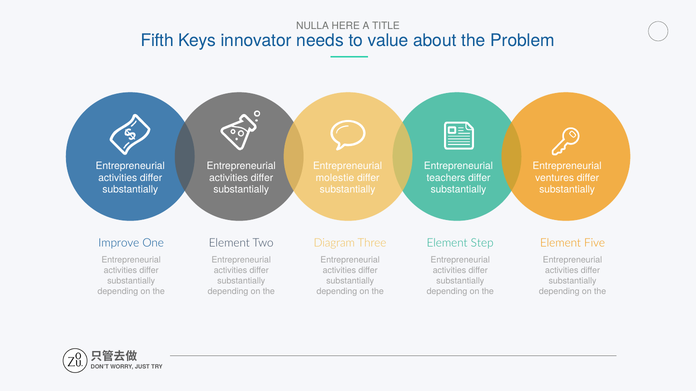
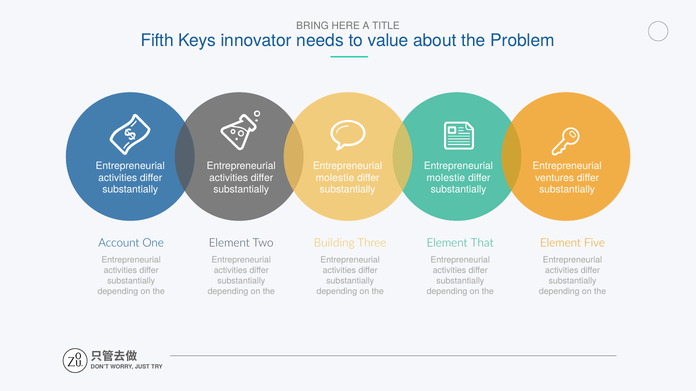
NULLA: NULLA -> BRING (312, 26)
teachers: teachers -> molestie (446, 178)
Improve: Improve -> Account (119, 243)
Diagram: Diagram -> Building (334, 243)
Step: Step -> That (482, 243)
